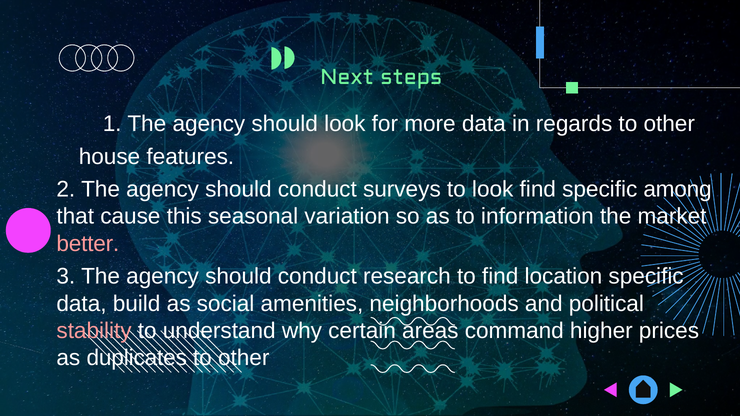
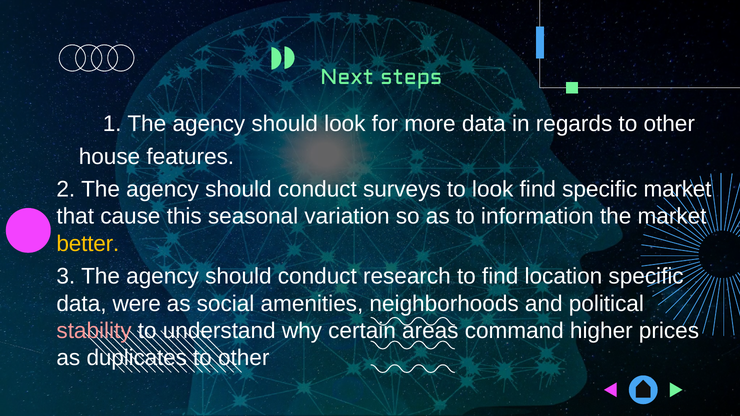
specific among: among -> market (677, 190)
better colour: pink -> yellow (88, 244)
build: build -> were (137, 304)
